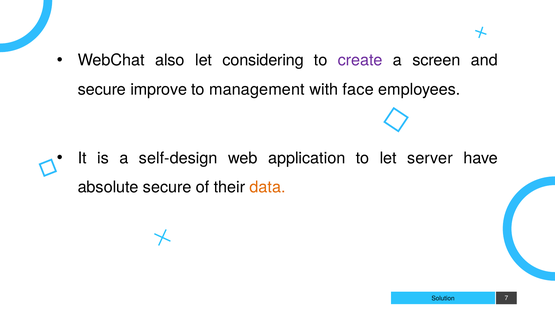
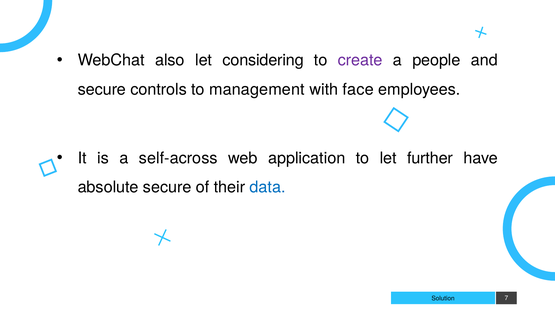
screen: screen -> people (436, 60)
improve: improve -> controls (159, 89)
self-design: self-design -> self-across (178, 158)
server: server -> further (430, 158)
data colour: orange -> blue (268, 187)
